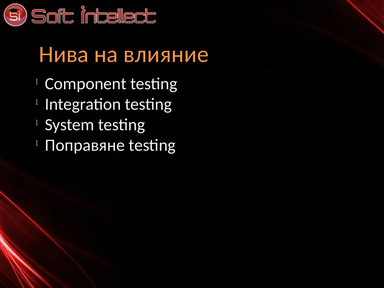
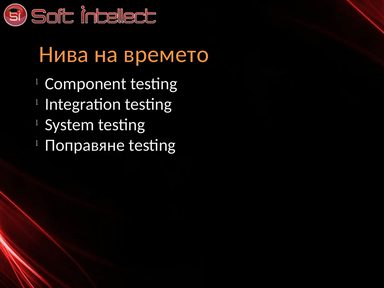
влияние: влияние -> времето (166, 54)
